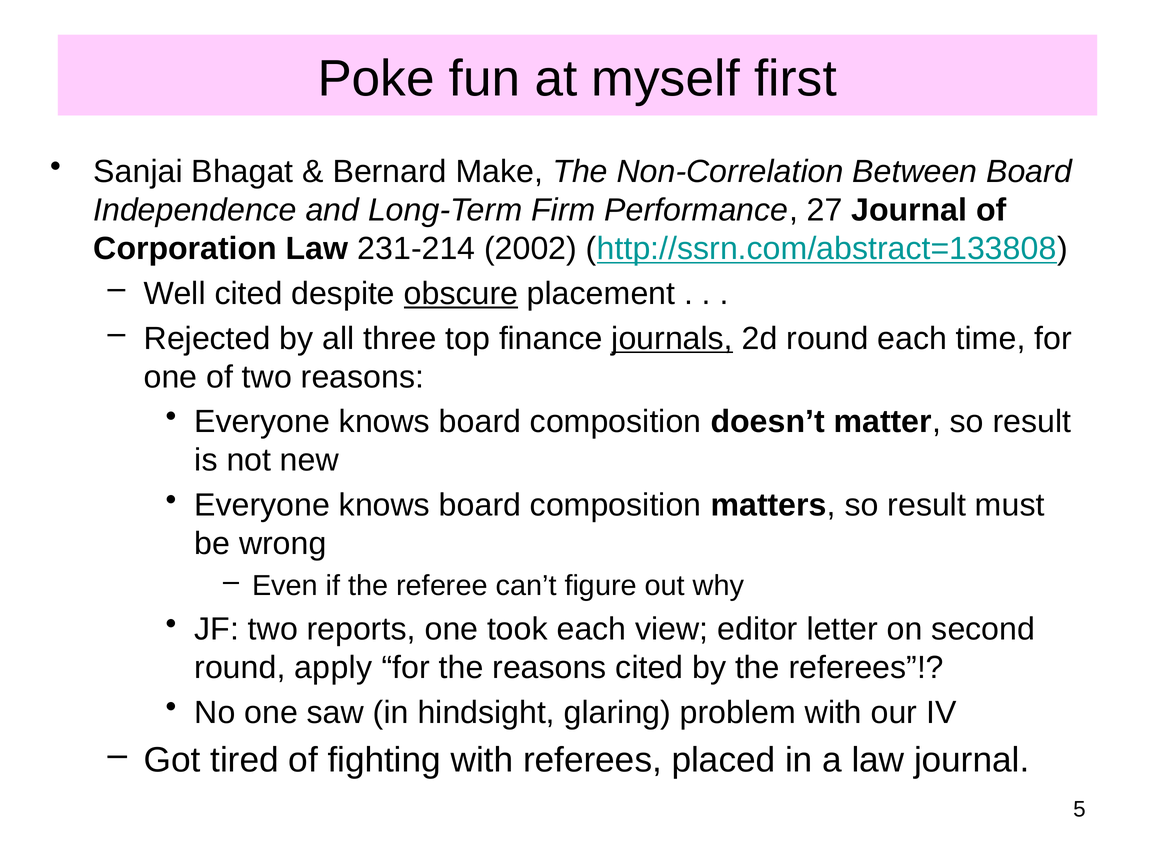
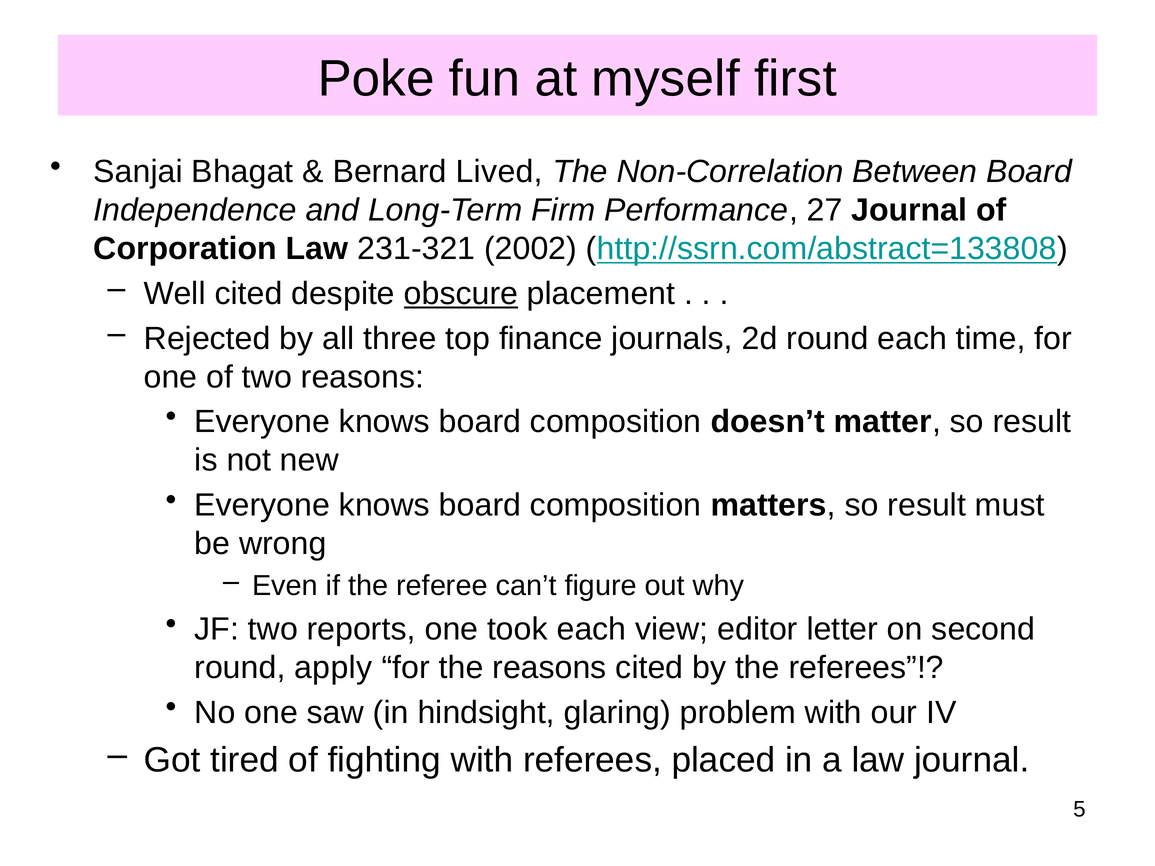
Make: Make -> Lived (499, 172)
231-214: 231-214 -> 231-321 (416, 249)
journals underline: present -> none (672, 339)
